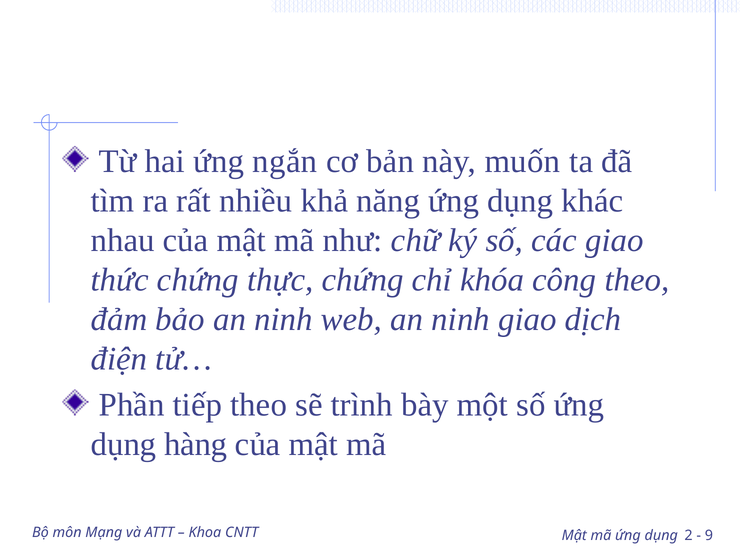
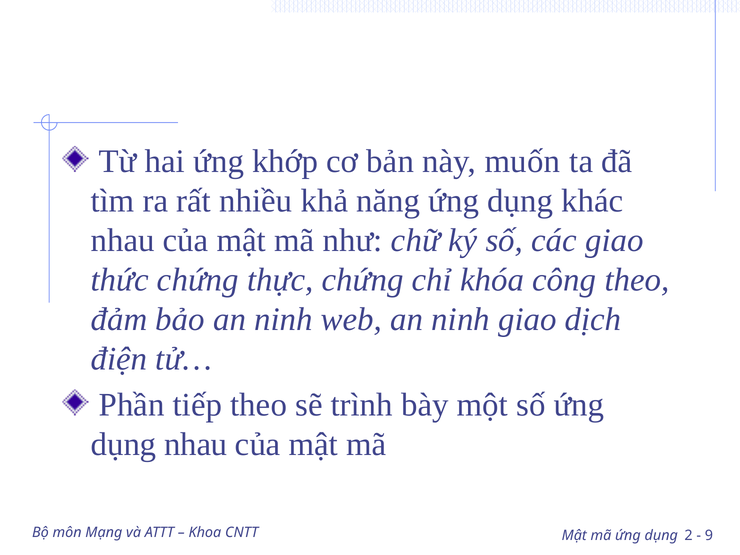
ngắn: ngắn -> khớp (285, 161)
dụng hàng: hàng -> nhau (196, 444)
